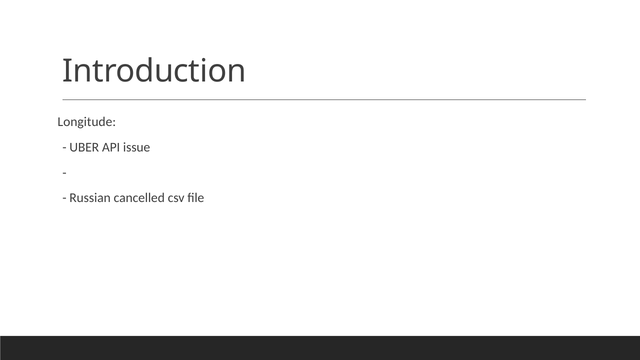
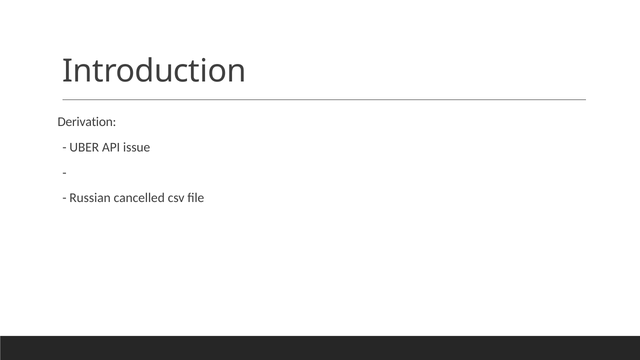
Longitude: Longitude -> Derivation (87, 122)
